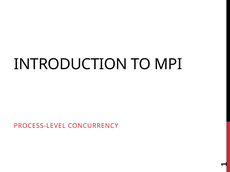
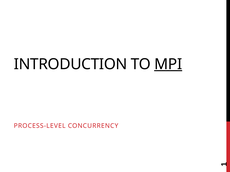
MPI underline: none -> present (168, 64)
